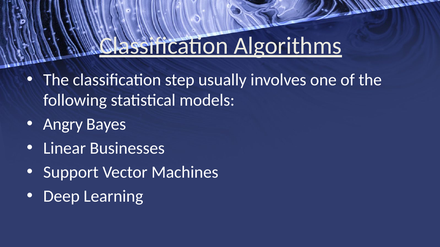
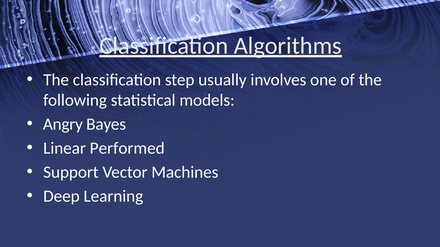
Businesses: Businesses -> Performed (127, 149)
